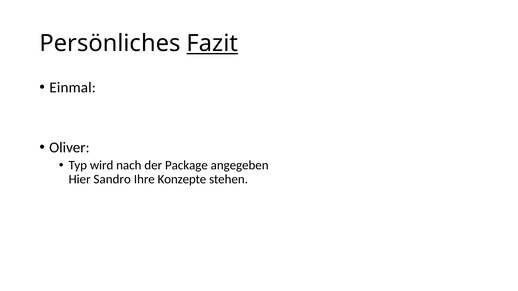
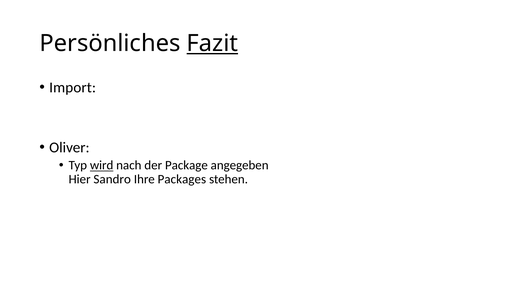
Einmal: Einmal -> Import (73, 88)
wird underline: none -> present (102, 166)
Konzepte: Konzepte -> Packages (182, 180)
